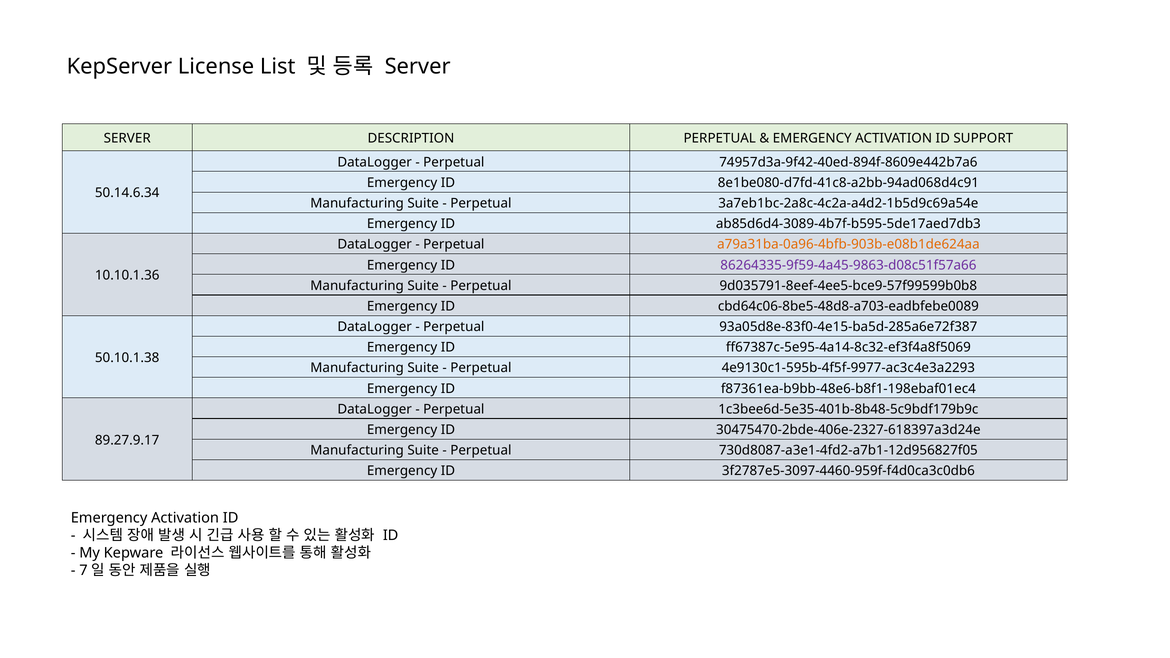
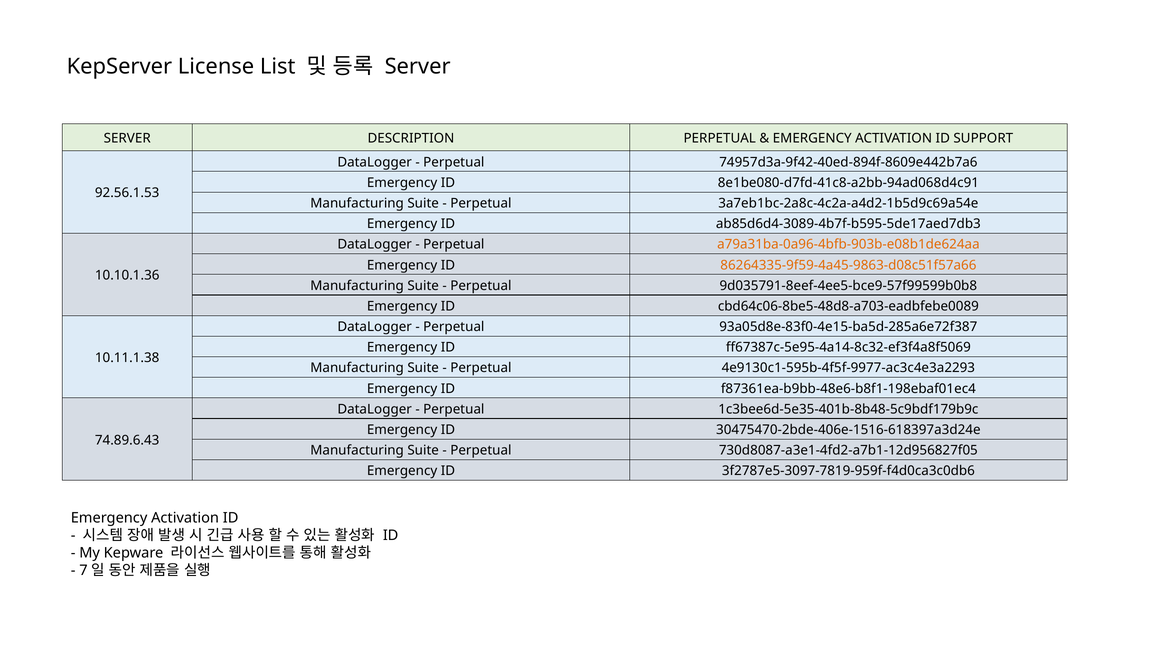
50.14.6.34: 50.14.6.34 -> 92.56.1.53 (127, 193)
86264335-9f59-4a45-9863-d08c51f57a66 colour: purple -> orange (848, 265)
50.10.1.38: 50.10.1.38 -> 10.11.1.38 (127, 358)
30475470-2bde-406e-2327-618397a3d24e: 30475470-2bde-406e-2327-618397a3d24e -> 30475470-2bde-406e-1516-618397a3d24e (848, 430)
89.27.9.17: 89.27.9.17 -> 74.89.6.43 (127, 440)
3f2787e5-3097-4460-959f-f4d0ca3c0db6: 3f2787e5-3097-4460-959f-f4d0ca3c0db6 -> 3f2787e5-3097-7819-959f-f4d0ca3c0db6 (848, 471)
